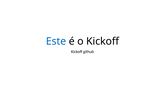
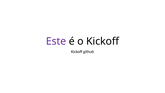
Este colour: blue -> purple (56, 41)
